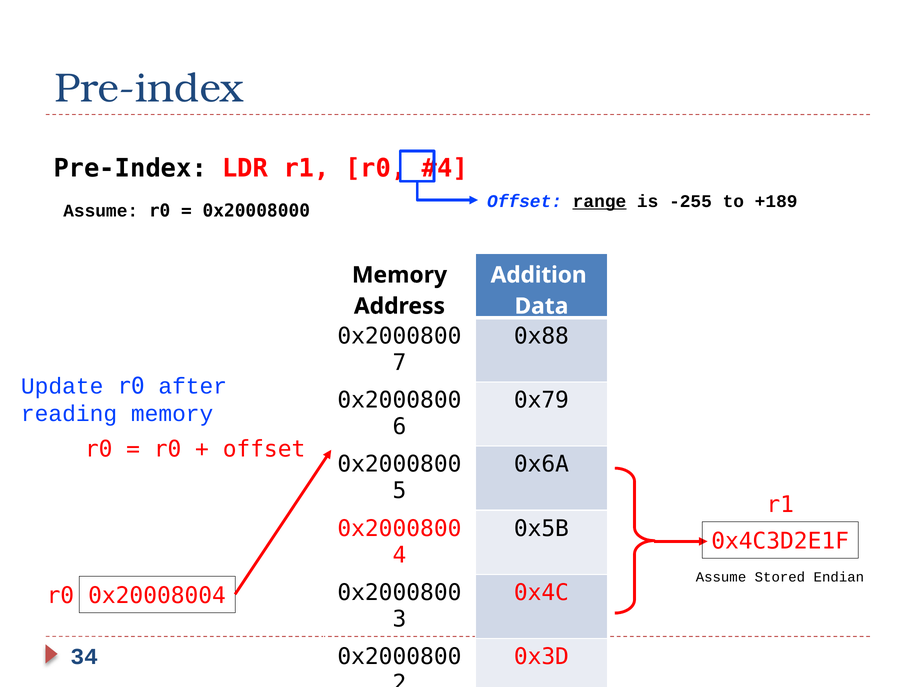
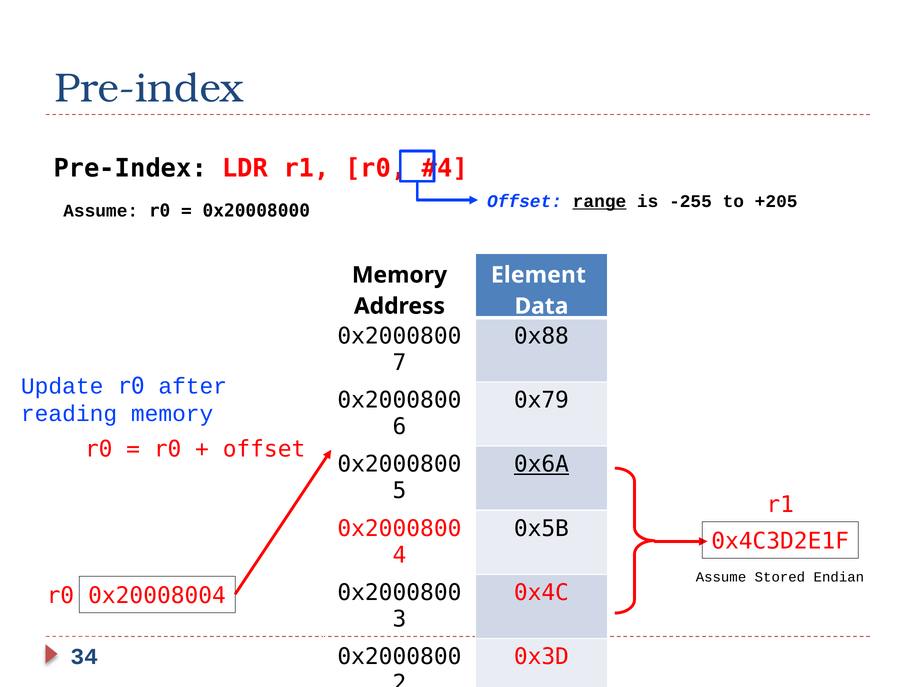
+189: +189 -> +205 (776, 201)
Addition: Addition -> Element (538, 275)
0x6A underline: none -> present (541, 464)
